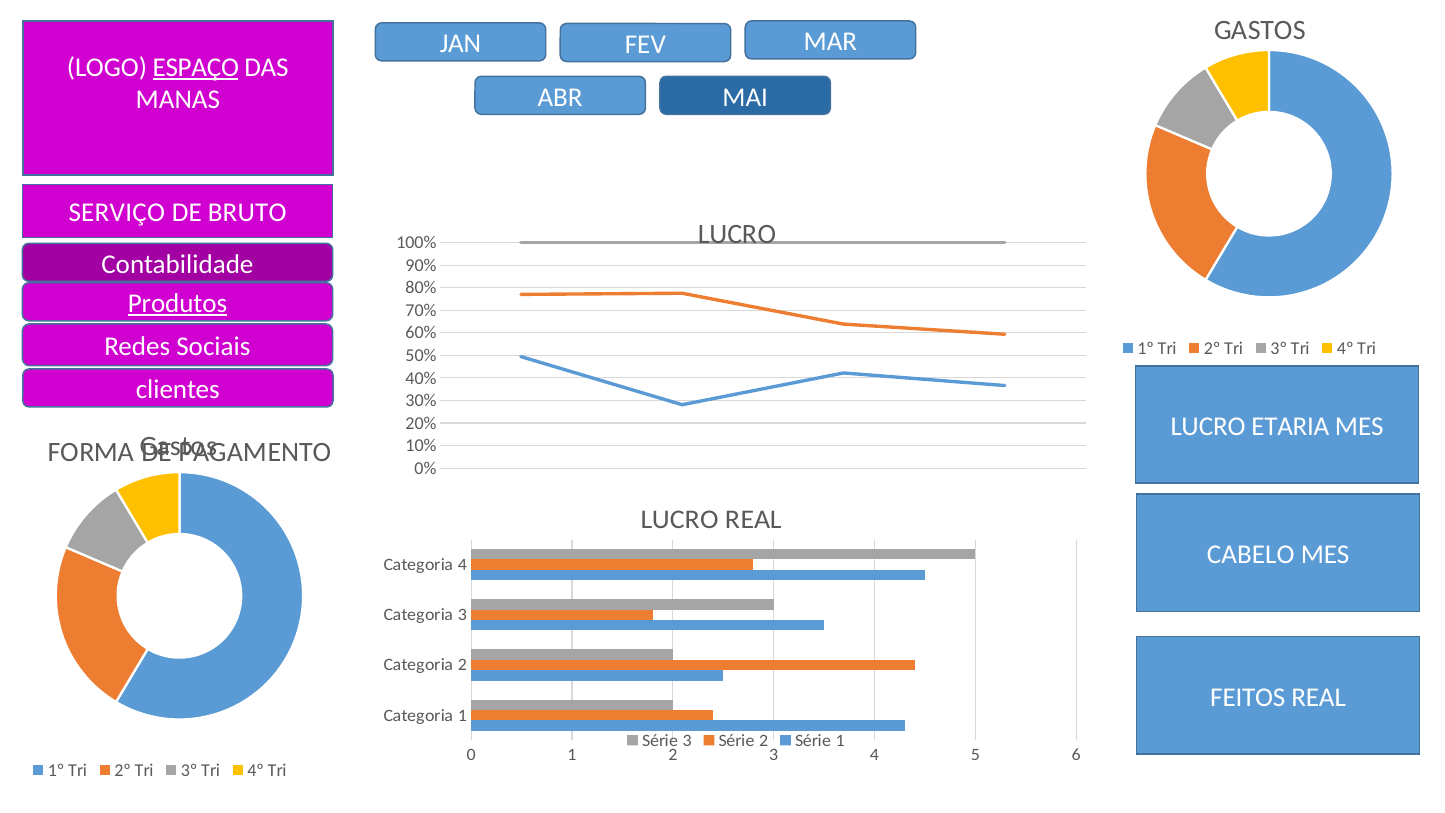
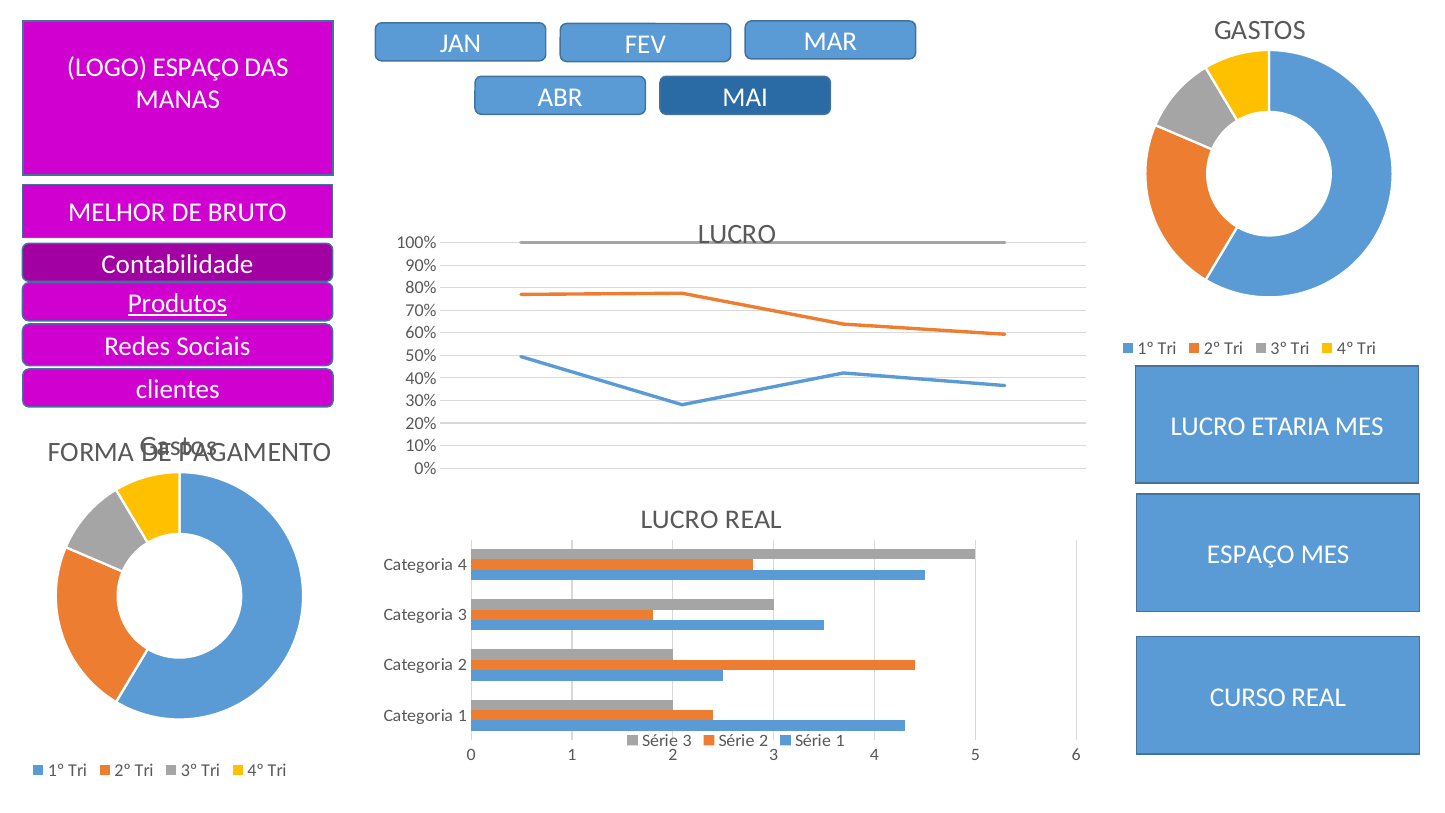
ESPAÇO underline: present -> none (196, 67)
SERVIÇO: SERVIÇO -> MELHOR (117, 213)
CABELO: CABELO -> ESPAÇO (1251, 555)
FEITOS: FEITOS -> CURSO (1248, 697)
